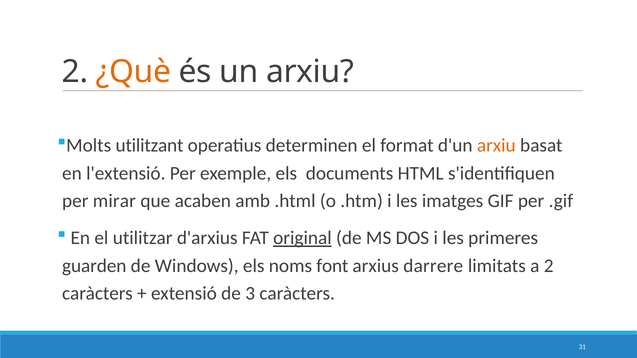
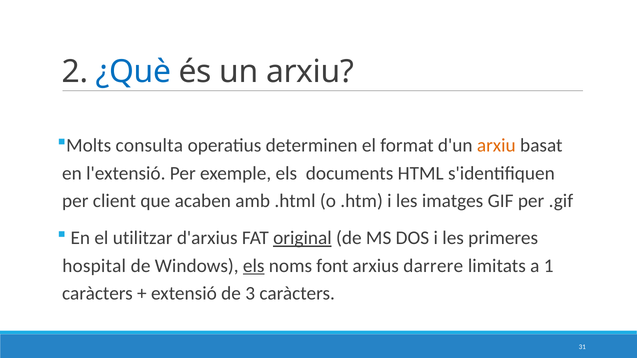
¿Què colour: orange -> blue (134, 72)
utilitzant: utilitzant -> consulta (149, 146)
mirar: mirar -> client (114, 201)
guarden: guarden -> hospital (94, 266)
els underline: none -> present (254, 266)
a 2: 2 -> 1 (549, 266)
